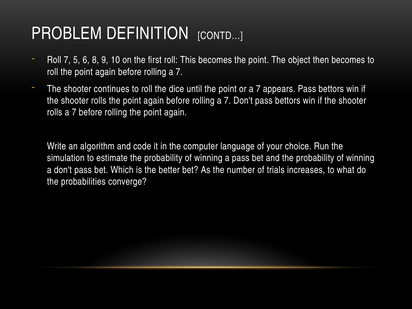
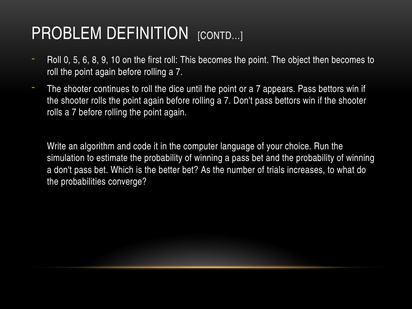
Roll 7: 7 -> 0 (67, 60)
